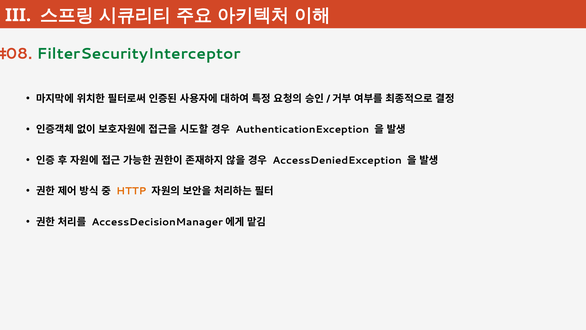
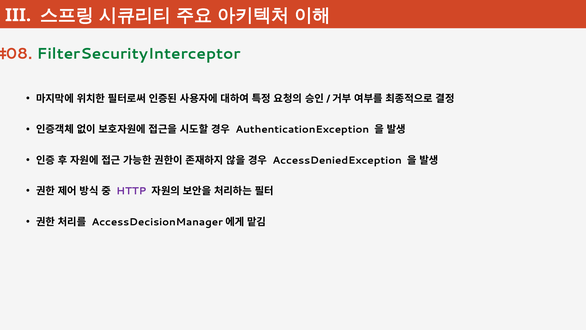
HTTP colour: orange -> purple (131, 191)
